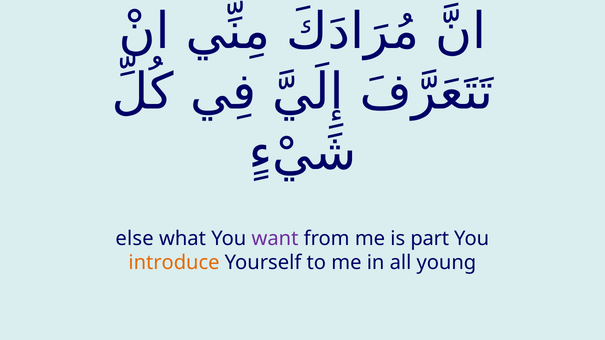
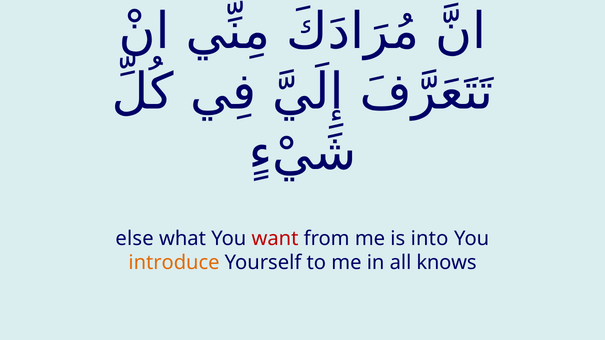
want colour: purple -> red (275, 239)
part: part -> into (430, 239)
young: young -> knows (446, 263)
